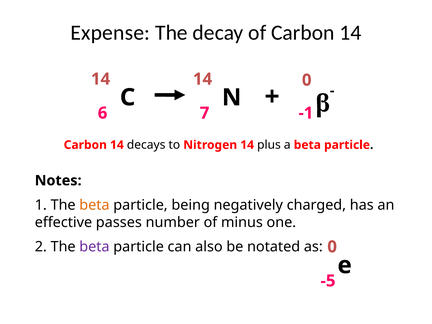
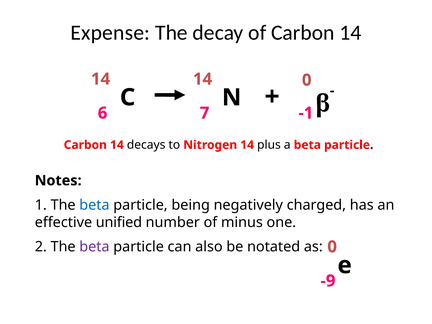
beta colour: orange -> blue (94, 205)
passes: passes -> unified (119, 222)
-5: -5 -> -9 (328, 281)
